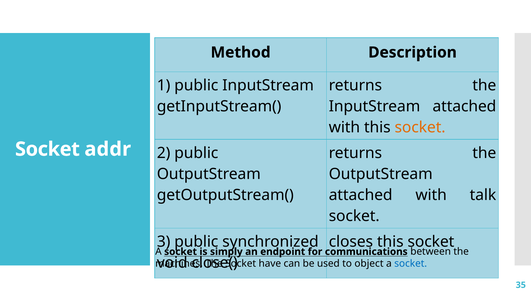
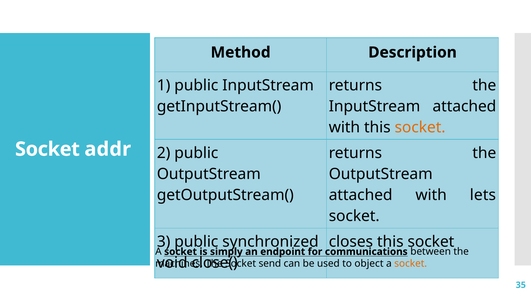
talk: talk -> lets (483, 195)
have: have -> send (270, 263)
socket colour: blue -> orange (411, 263)
